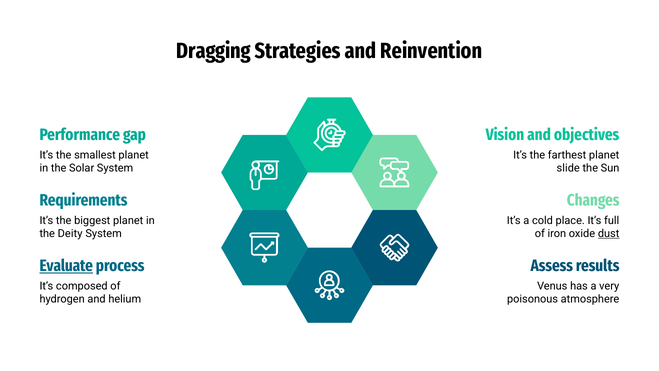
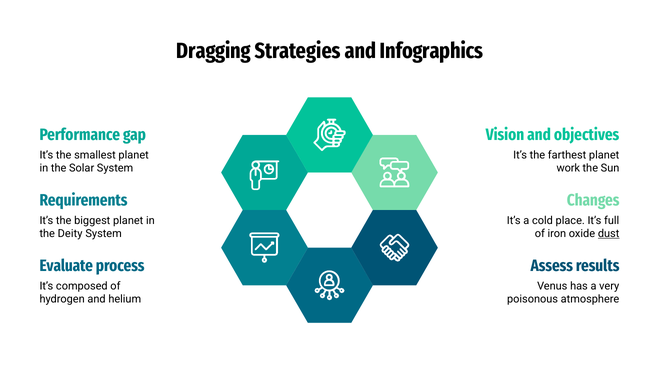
Reinvention: Reinvention -> Infographics (431, 51)
slide: slide -> work (568, 168)
Evaluate underline: present -> none (66, 266)
